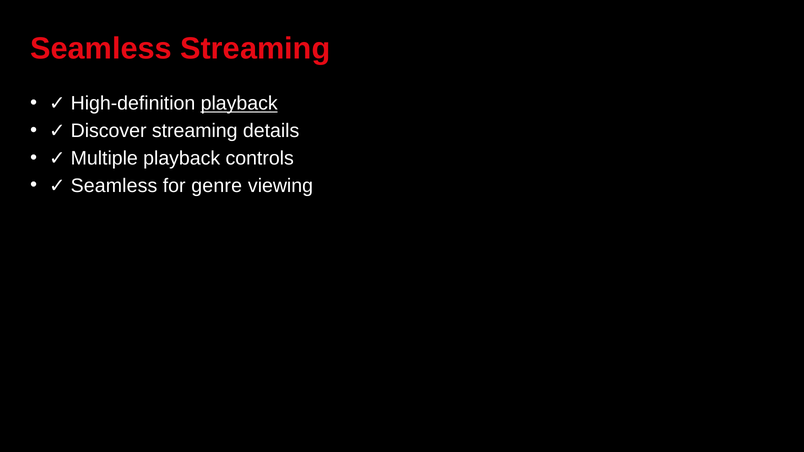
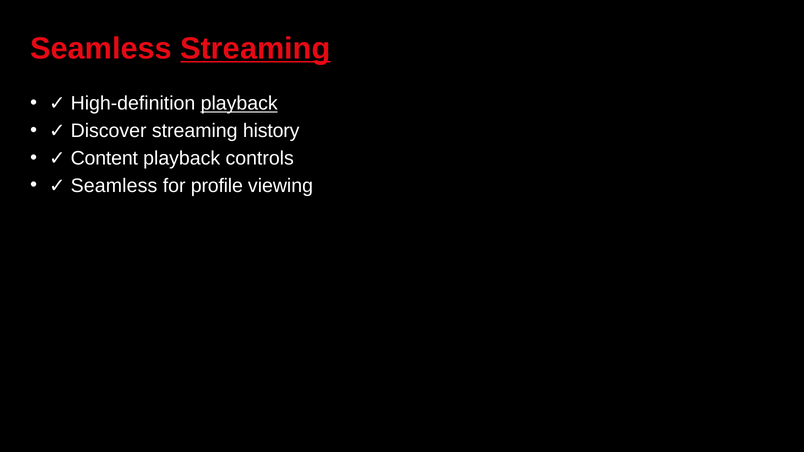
Streaming underline: none -> present (255, 49)
details: details -> history (271, 131)
Multiple: Multiple -> Content (104, 158)
genre: genre -> profile (217, 186)
